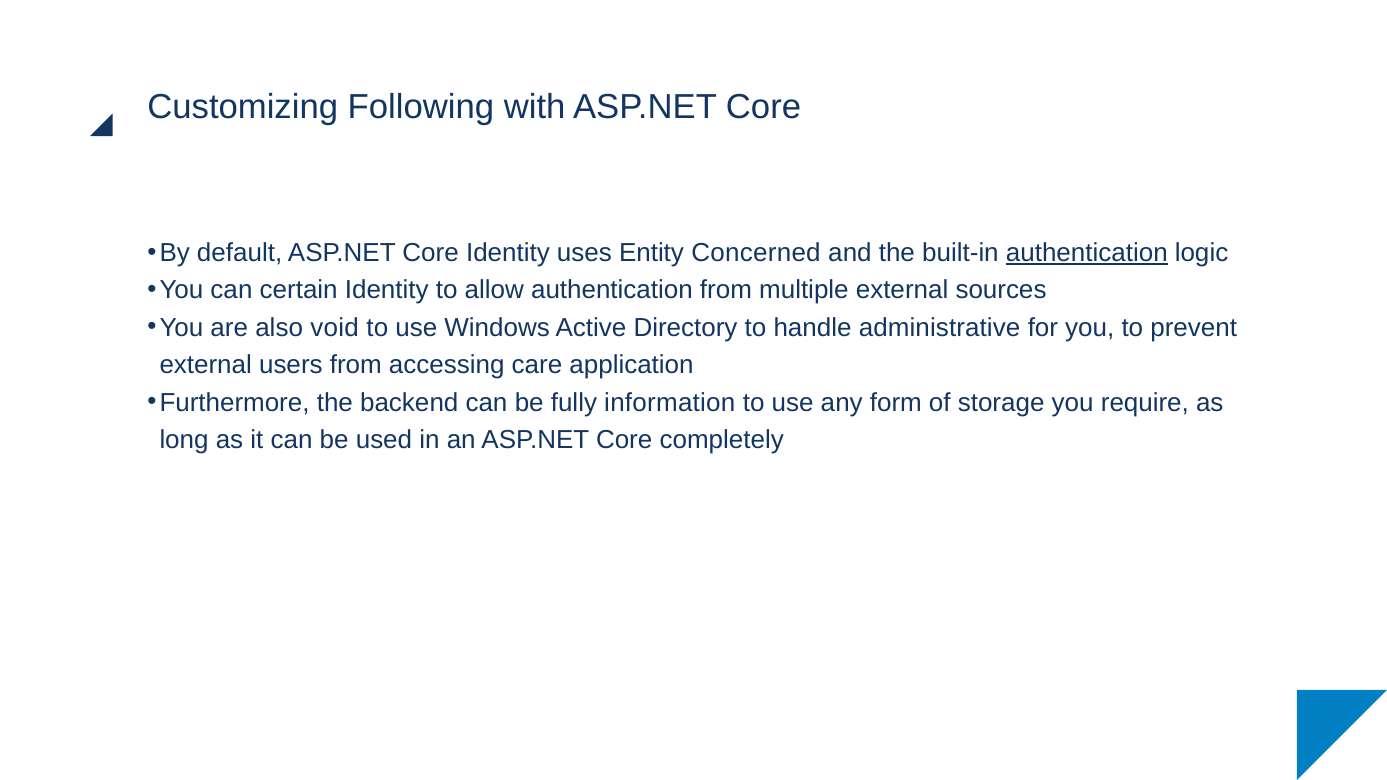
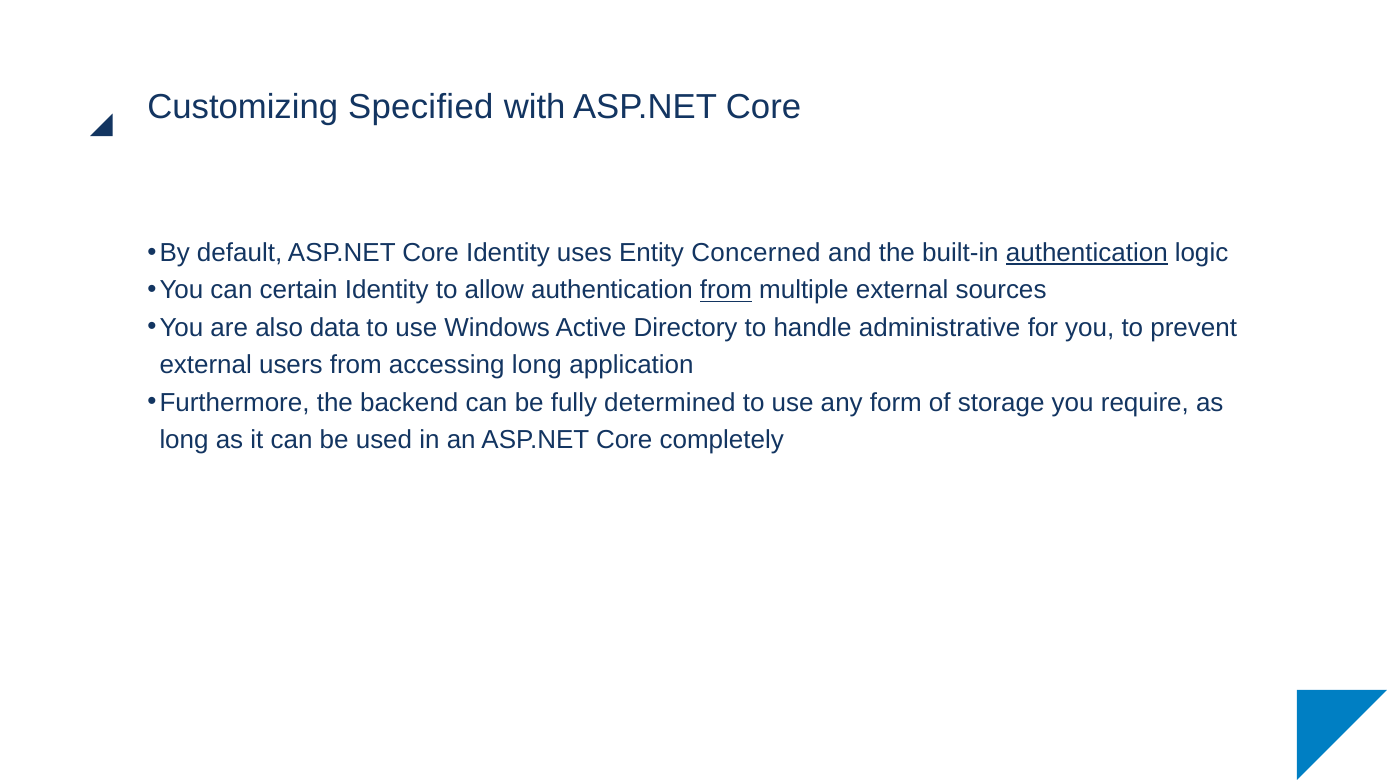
Following: Following -> Specified (421, 107)
from underline: none -> present (726, 290)
void: void -> data (335, 328)
accessing care: care -> long (537, 365)
information: information -> determined (670, 403)
